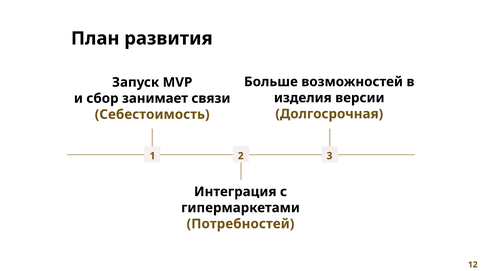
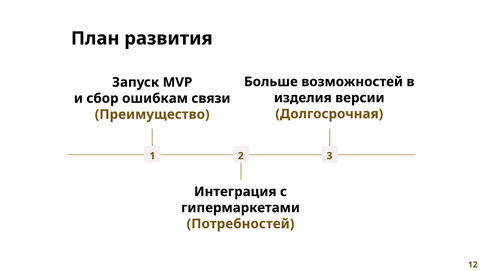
занимает: занимает -> ошибкам (155, 98)
Себестоимость: Себестоимость -> Преимущество (152, 114)
